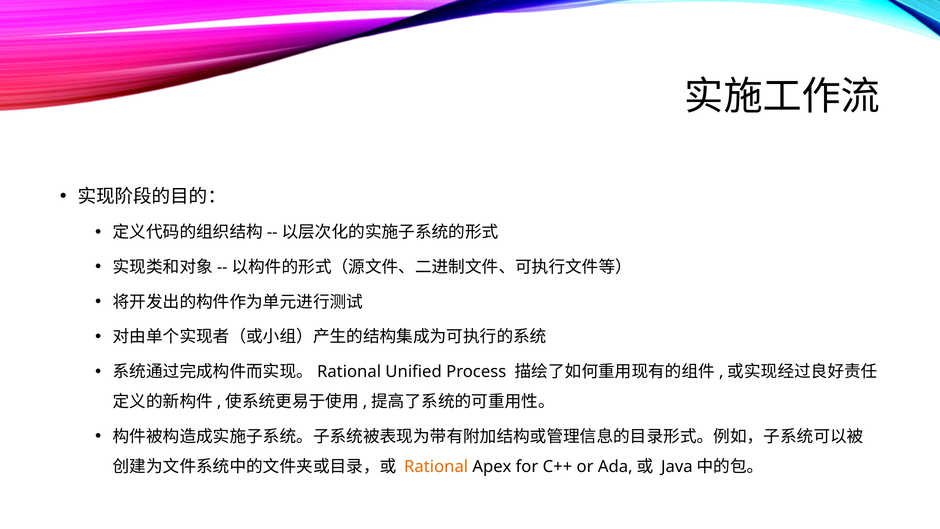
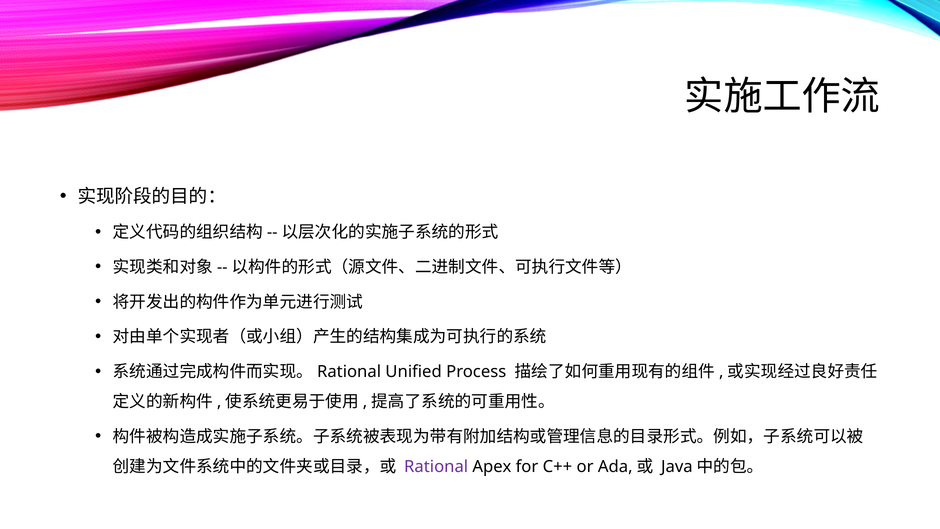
Rational colour: orange -> purple (436, 466)
